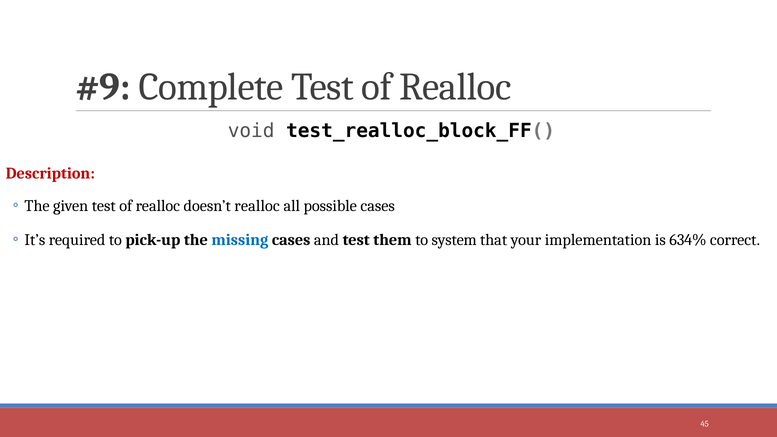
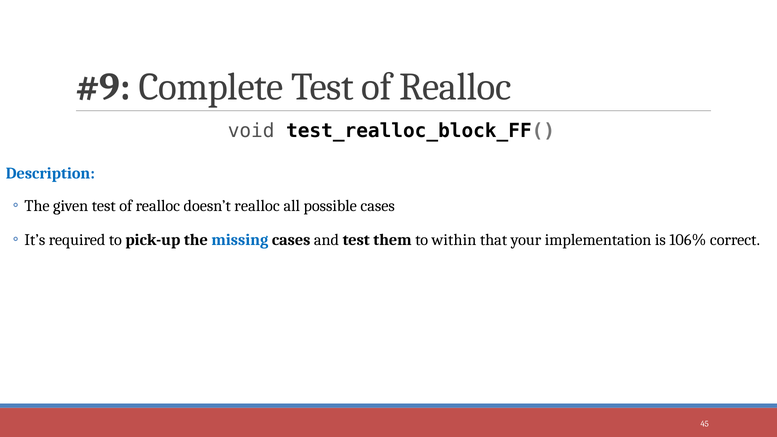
Description colour: red -> blue (50, 173)
system: system -> within (454, 240)
634%: 634% -> 106% (688, 240)
